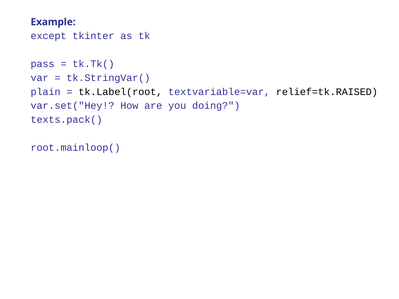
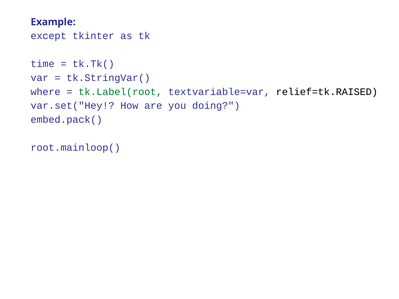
pass: pass -> time (43, 64)
plain: plain -> where (46, 92)
tk.Label(root colour: black -> green (120, 92)
texts.pack(: texts.pack( -> embed.pack( (66, 120)
